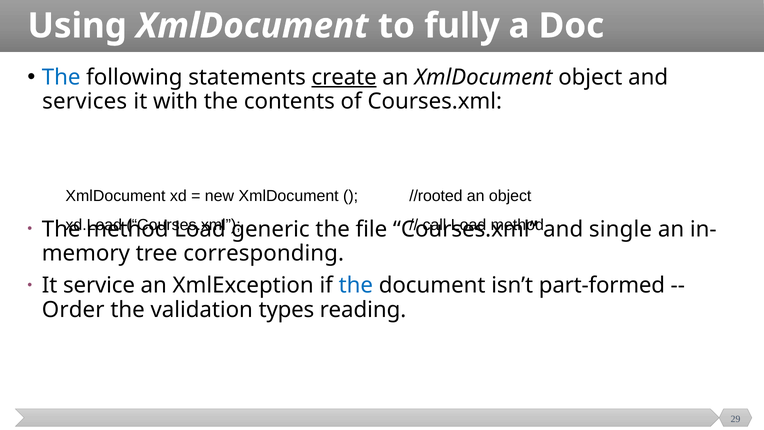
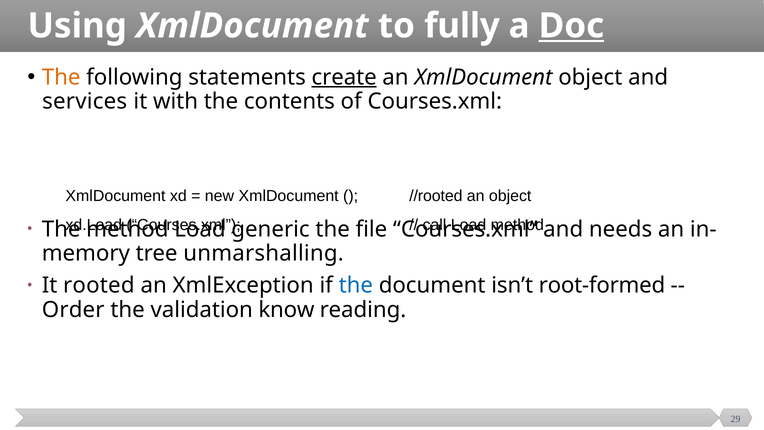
Doc underline: none -> present (571, 26)
The colour: blue -> orange (61, 77)
single: single -> needs (621, 229)
corresponding: corresponding -> unmarshalling (264, 253)
service: service -> rooted (99, 285)
part-formed: part-formed -> root-formed (602, 285)
types: types -> know (286, 310)
